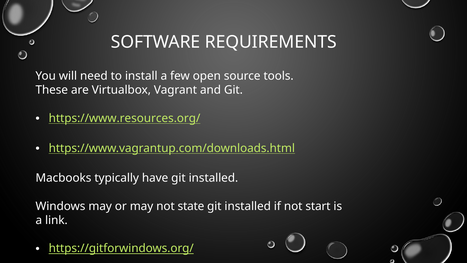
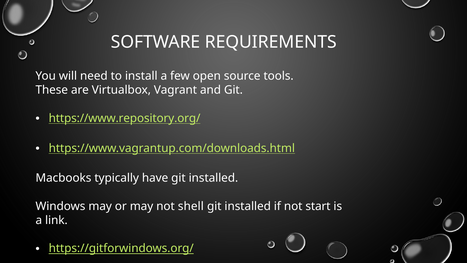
https://www.resources.org/: https://www.resources.org/ -> https://www.repository.org/ (125, 118)
state: state -> shell (191, 206)
